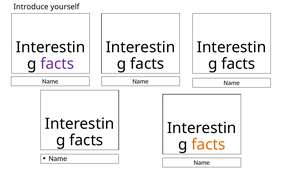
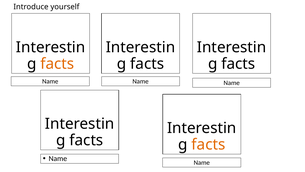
facts colour: purple -> orange (57, 64)
